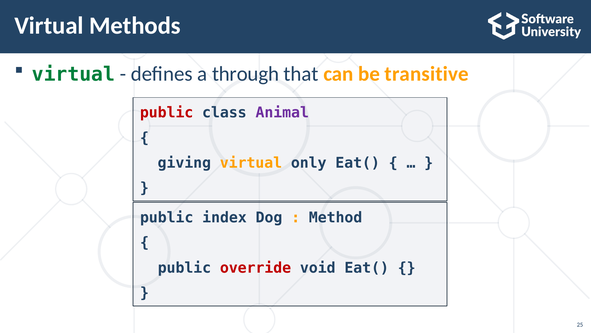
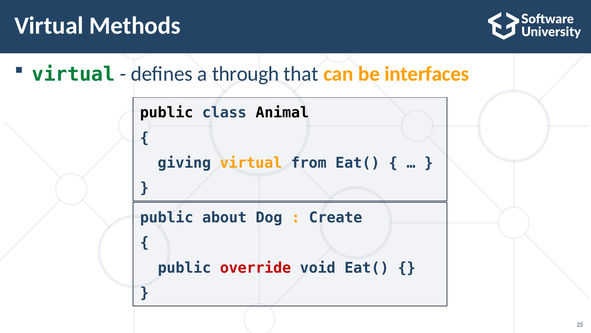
transitive: transitive -> interfaces (427, 74)
public colour: red -> black (167, 112)
Animal colour: purple -> black (282, 112)
only: only -> from (309, 163)
index: index -> about (224, 217)
Method: Method -> Create (336, 217)
